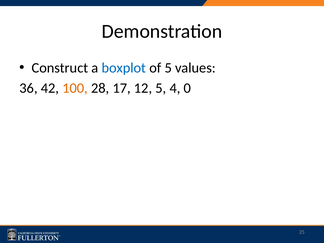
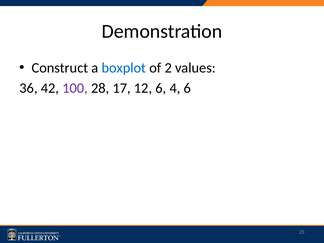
of 5: 5 -> 2 (168, 68)
100 colour: orange -> purple (75, 88)
12 5: 5 -> 6 (161, 88)
4 0: 0 -> 6 (187, 88)
